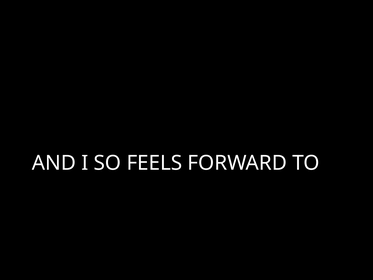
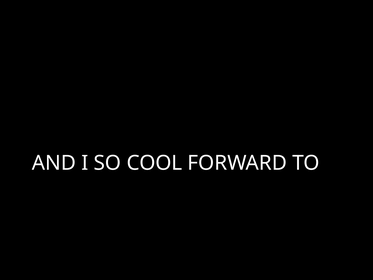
FEELS: FEELS -> COOL (154, 163)
